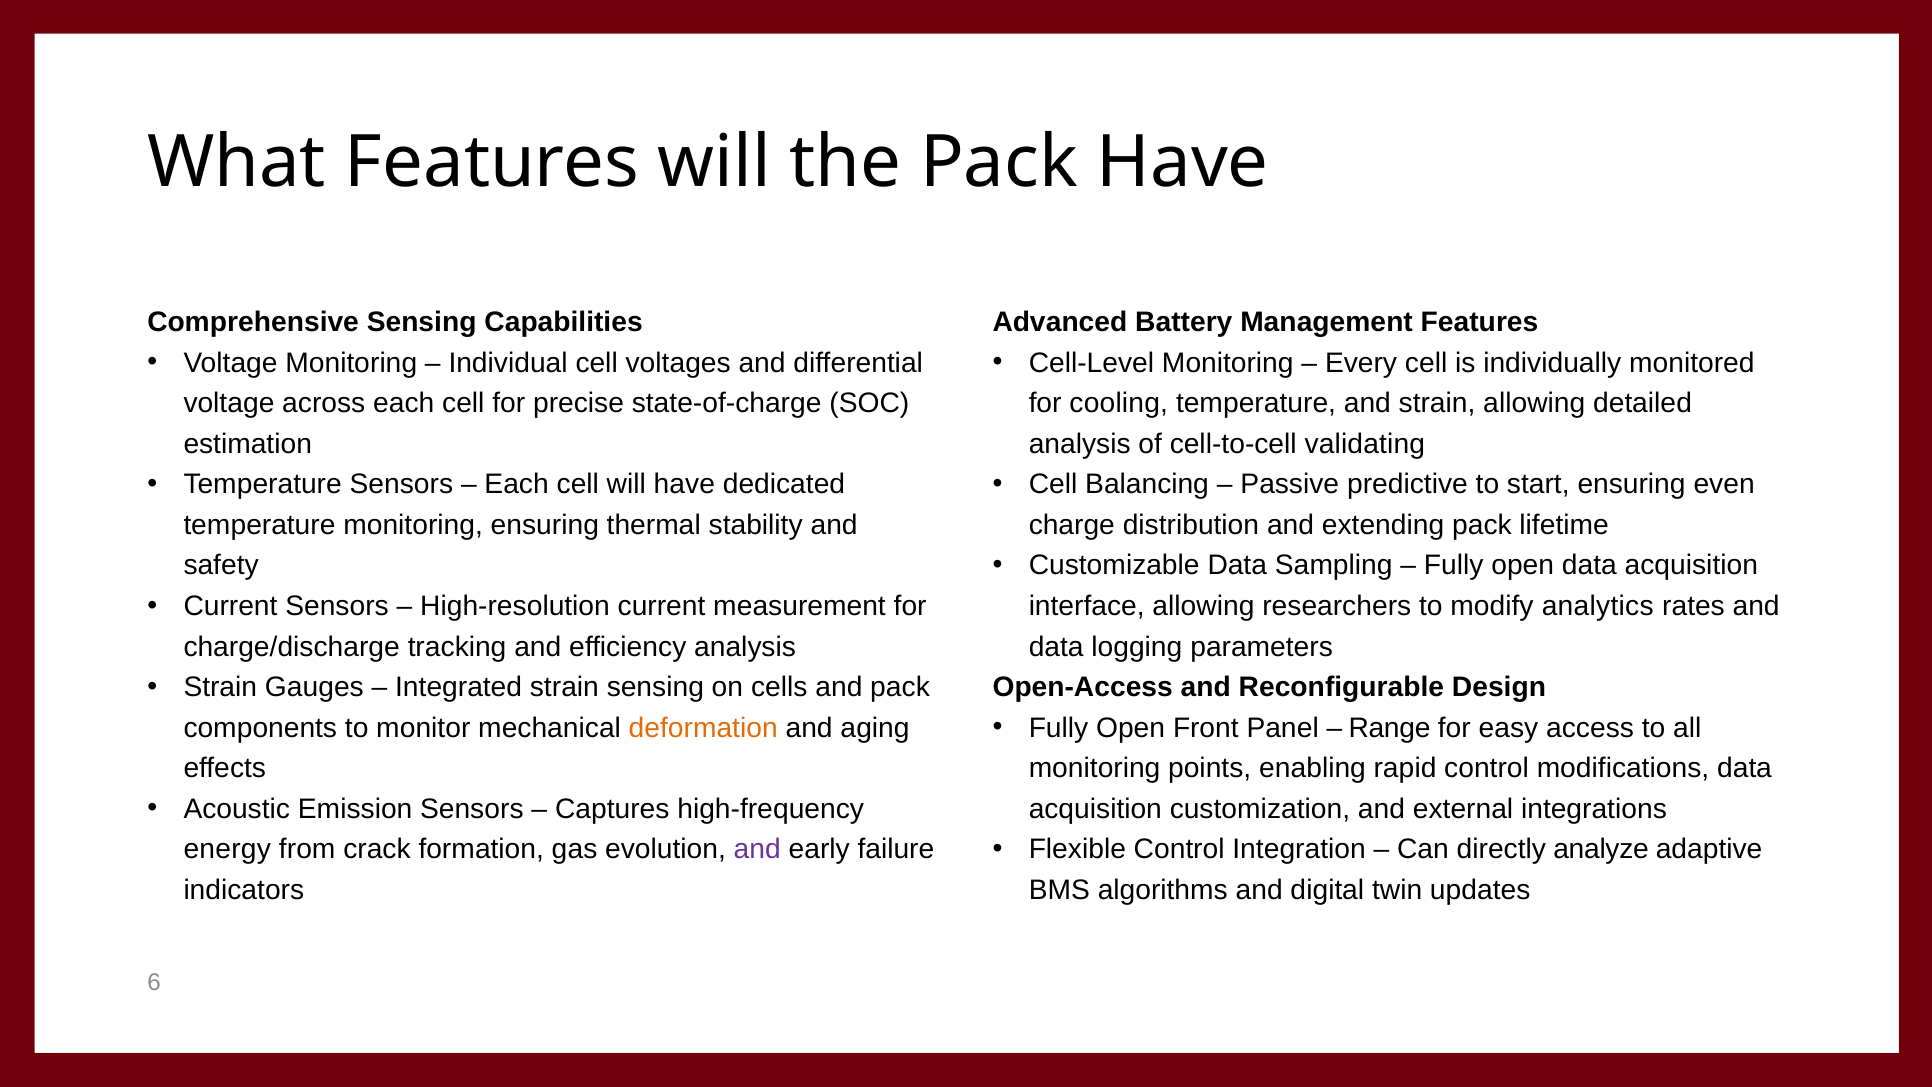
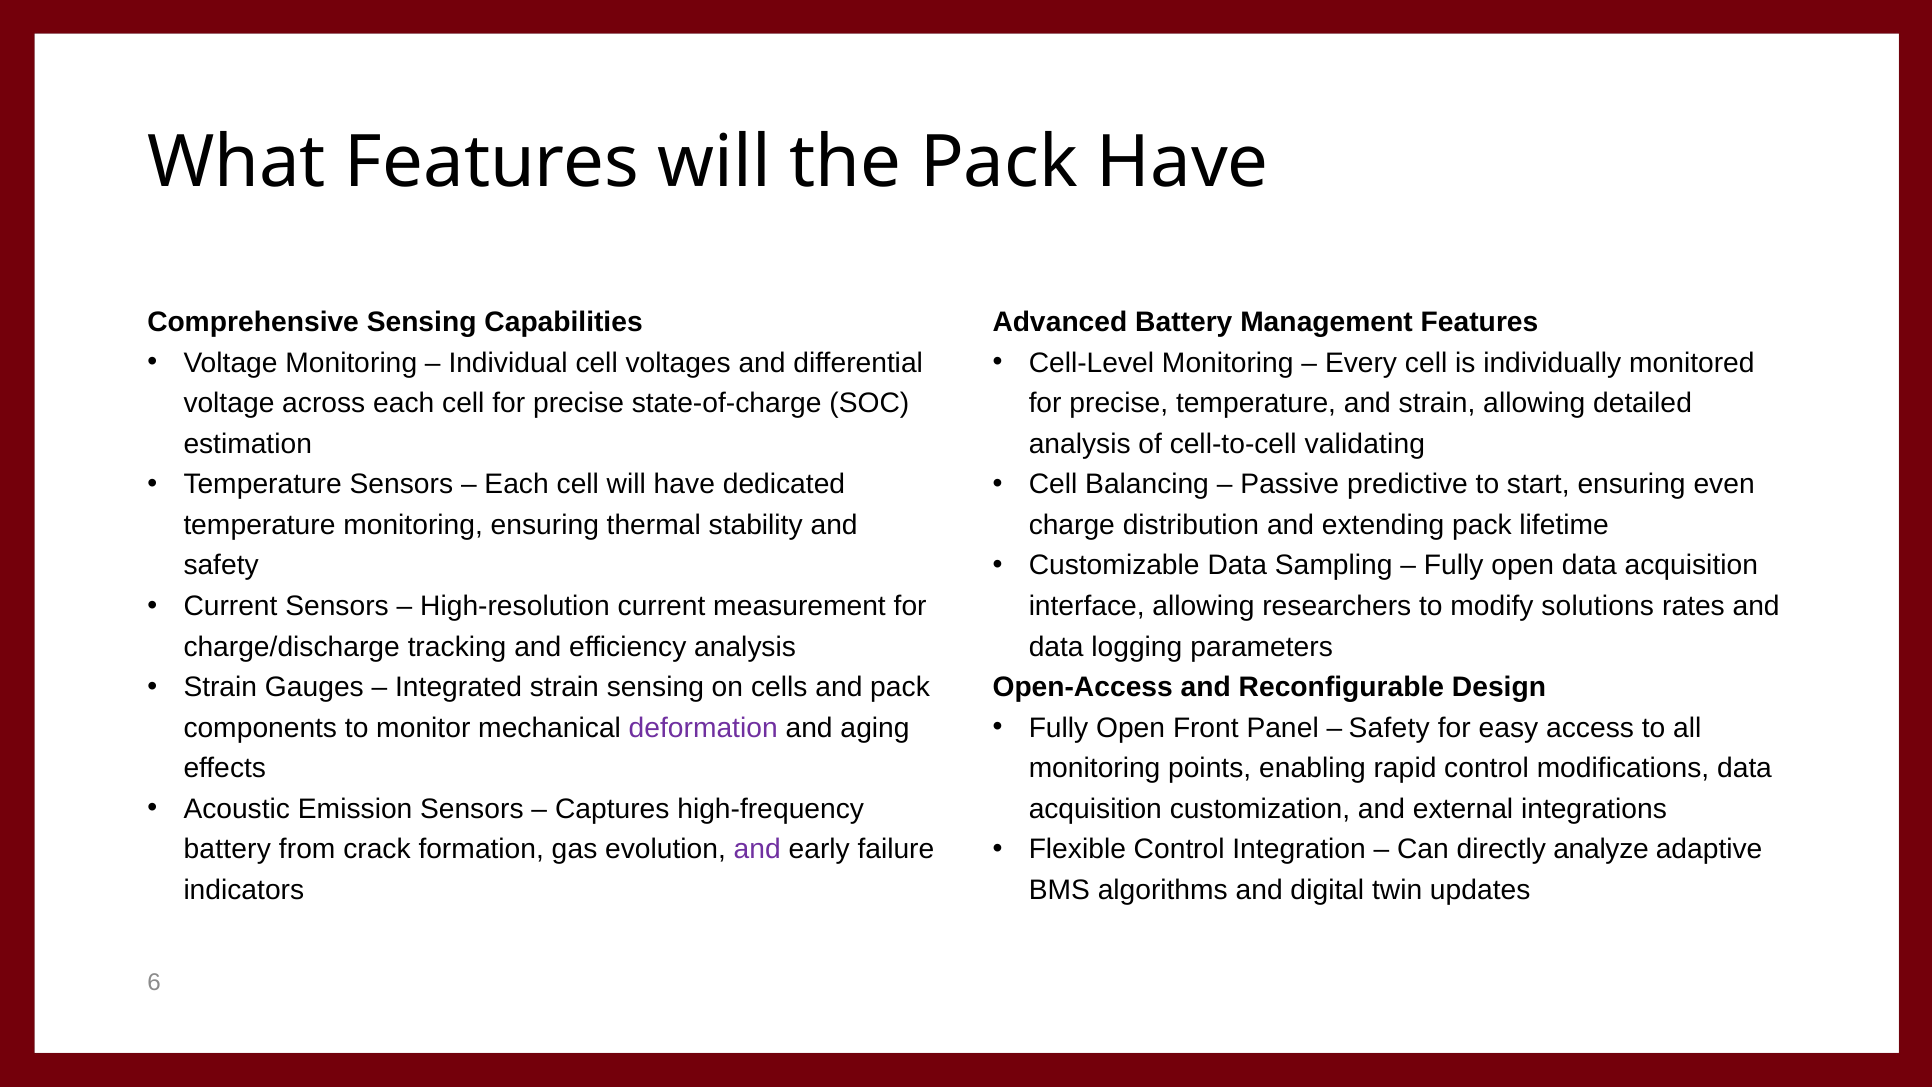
cooling: cooling -> precise (1119, 403)
analytics: analytics -> solutions (1598, 606)
Range: Range -> Safety (1389, 728)
deformation colour: orange -> purple (703, 728)
energy: energy -> battery (227, 849)
